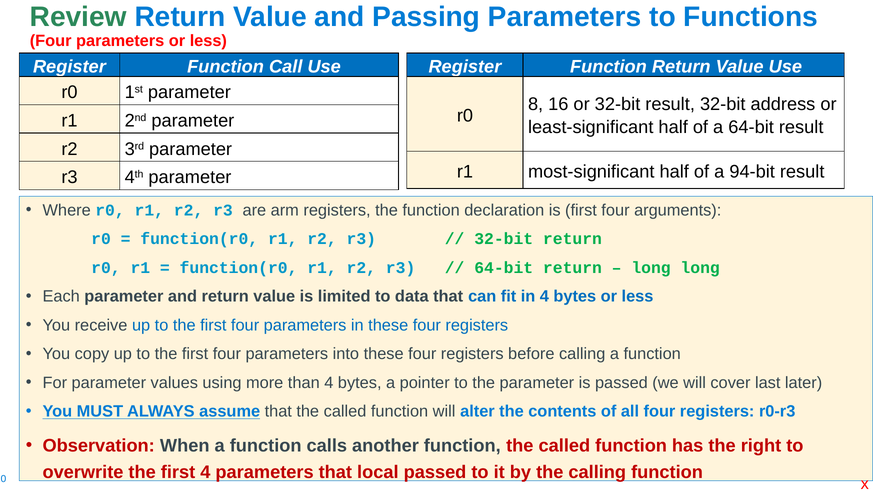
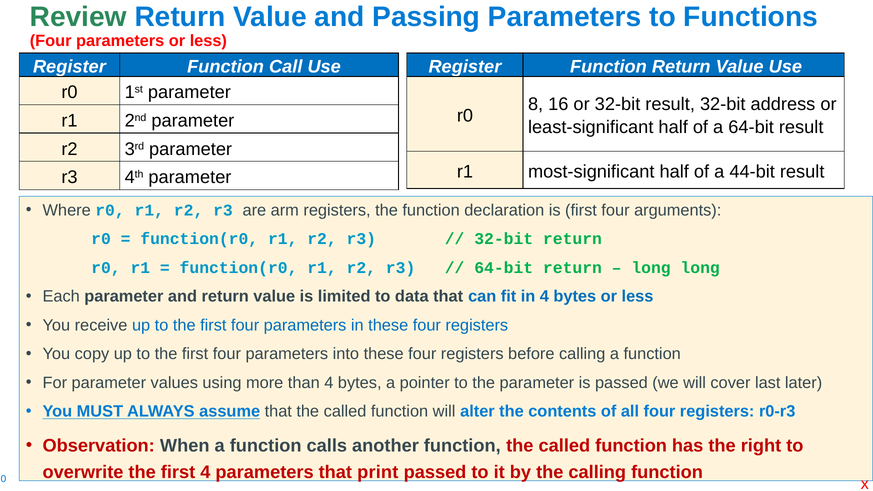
94-bit: 94-bit -> 44-bit (752, 172)
local: local -> print (378, 472)
